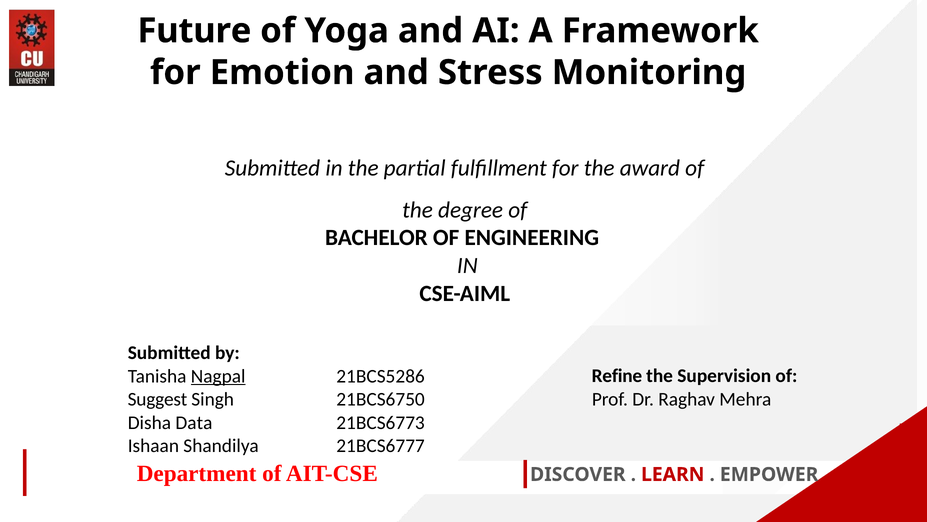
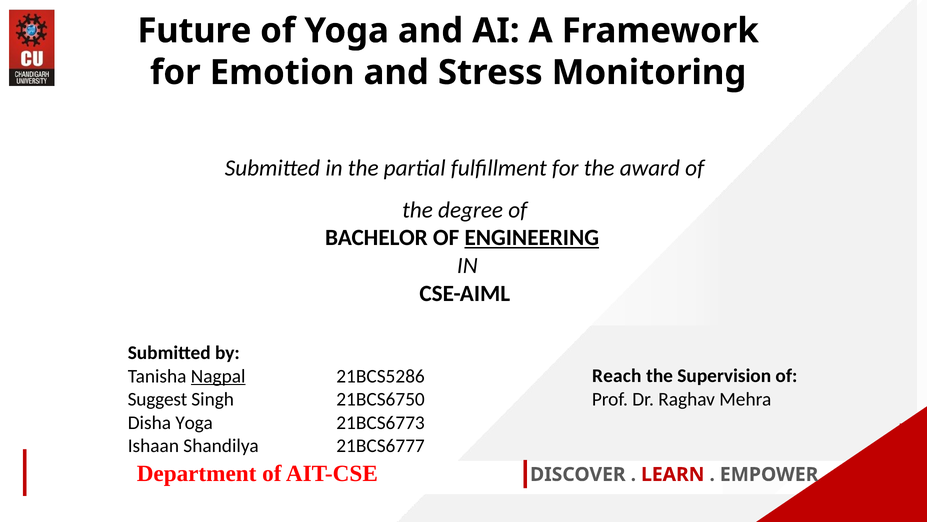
ENGINEERING underline: none -> present (532, 238)
Refine: Refine -> Reach (617, 376)
Disha Data: Data -> Yoga (194, 422)
